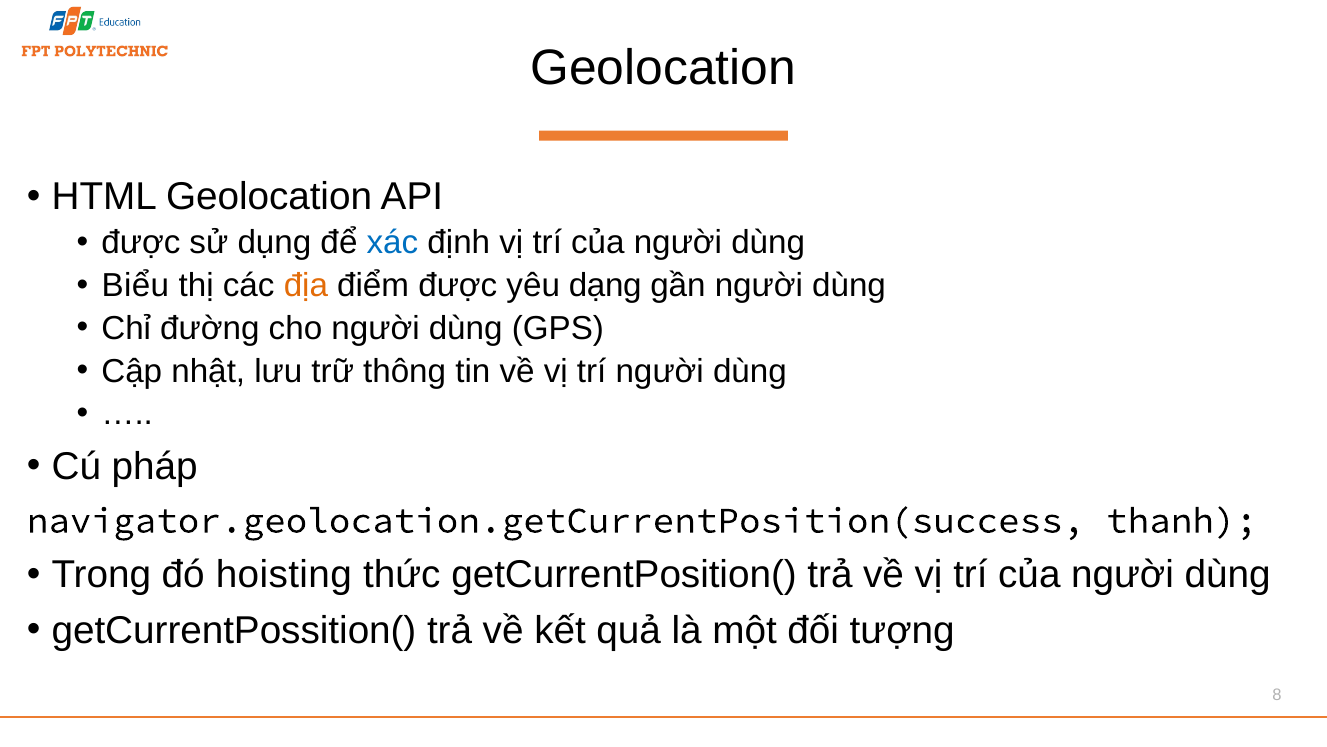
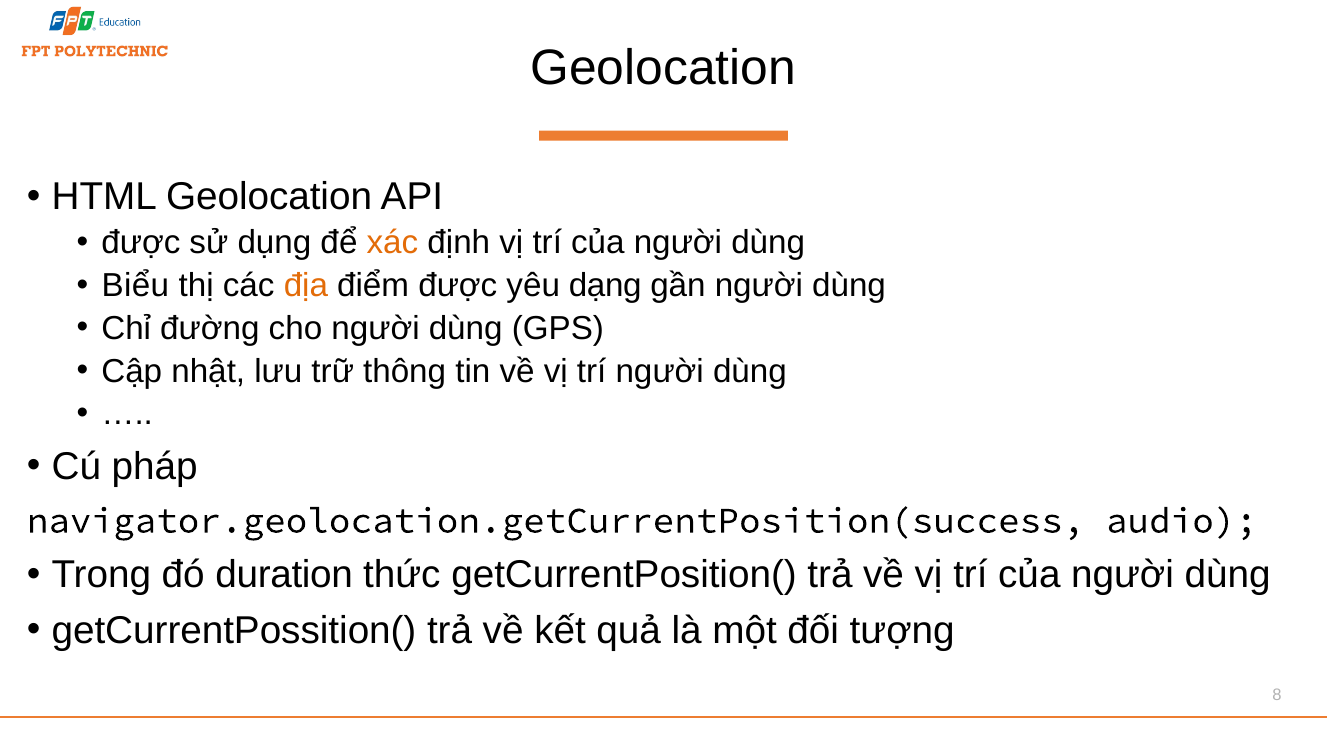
xác colour: blue -> orange (392, 243)
thanh: thanh -> audio (1181, 520)
hoisting: hoisting -> duration (284, 574)
